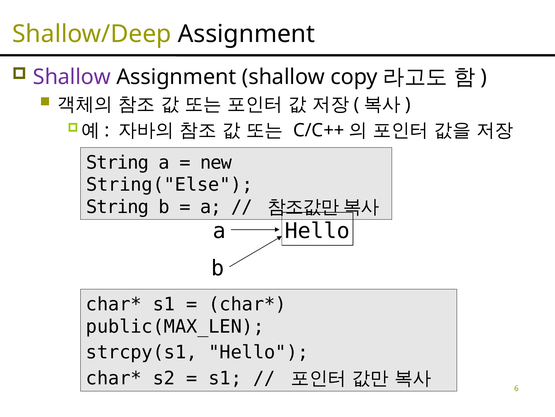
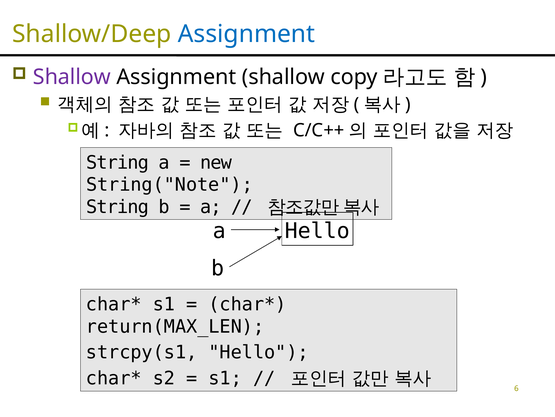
Assignment colour: black -> blue (247, 34)
String("Else: String("Else -> String("Note (169, 184)
public(MAX_LEN: public(MAX_LEN -> return(MAX_LEN (175, 326)
